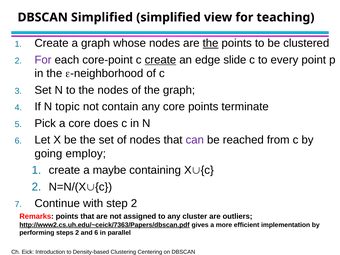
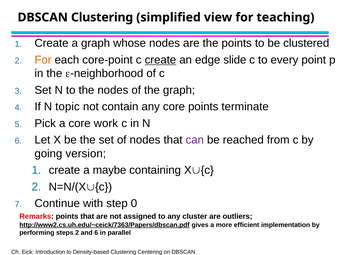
DBSCAN Simplified: Simplified -> Clustering (102, 17)
the underline: present -> none (211, 43)
For colour: purple -> orange (43, 60)
does: does -> work (106, 123)
employ: employ -> version (86, 154)
step 2: 2 -> 0 (134, 203)
